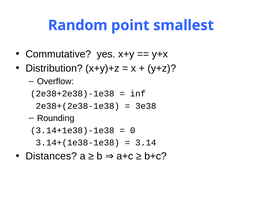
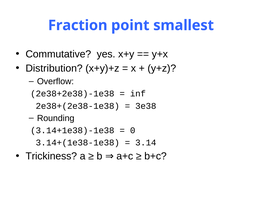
Random: Random -> Fraction (78, 25)
Distances: Distances -> Trickiness (51, 156)
